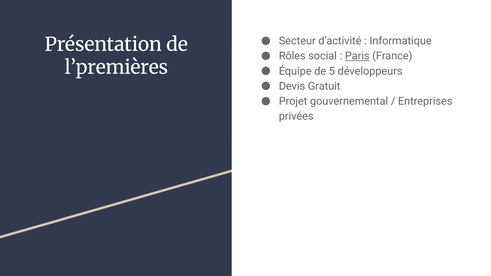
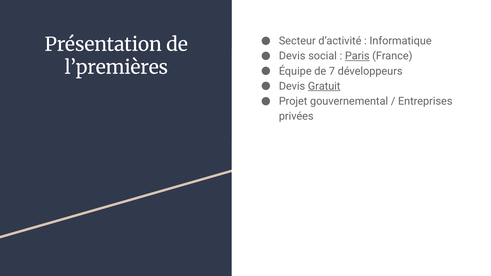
Rôles: Rôles -> Devis (292, 56)
5: 5 -> 7 (332, 71)
Gratuit underline: none -> present (324, 86)
